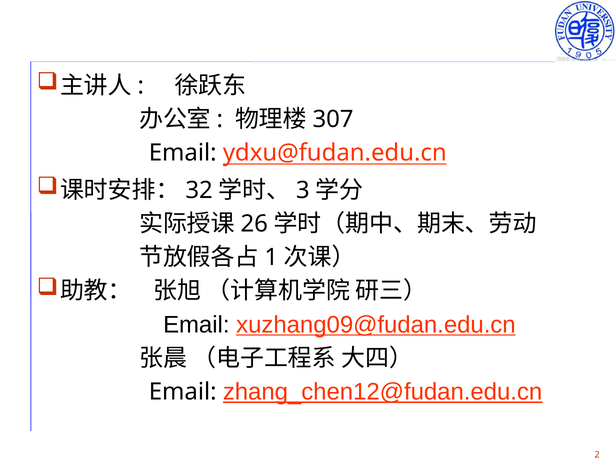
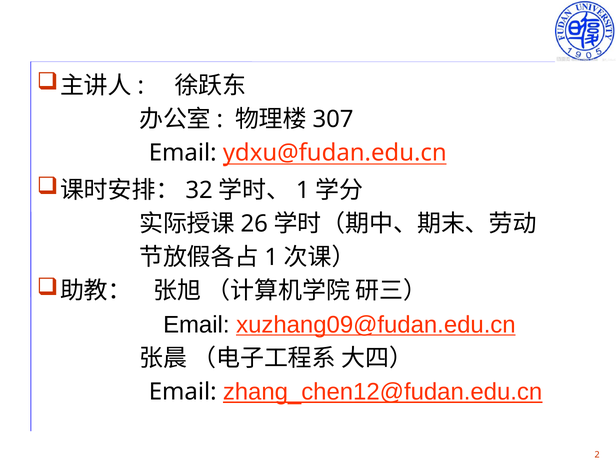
3: 3 -> 1 (303, 190)
